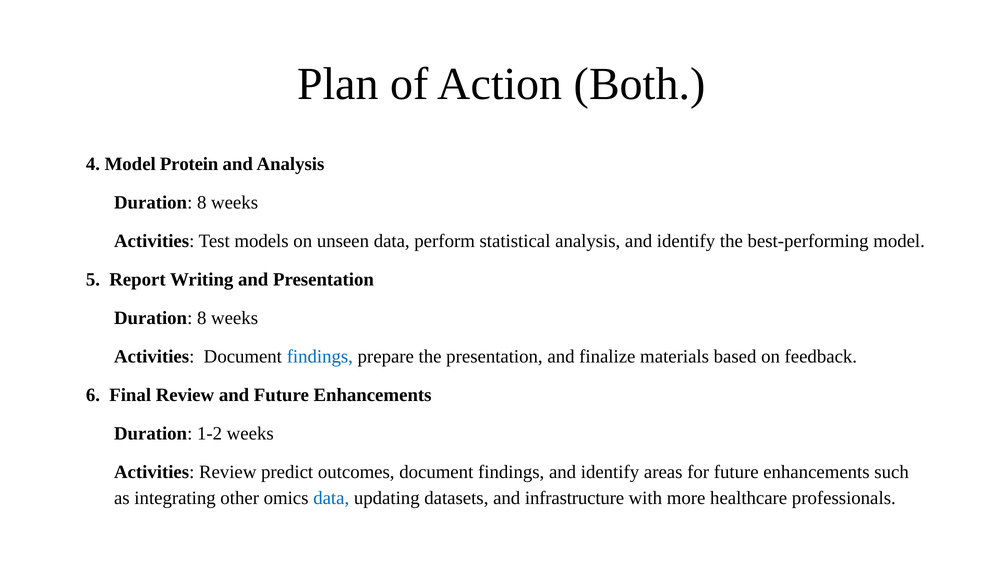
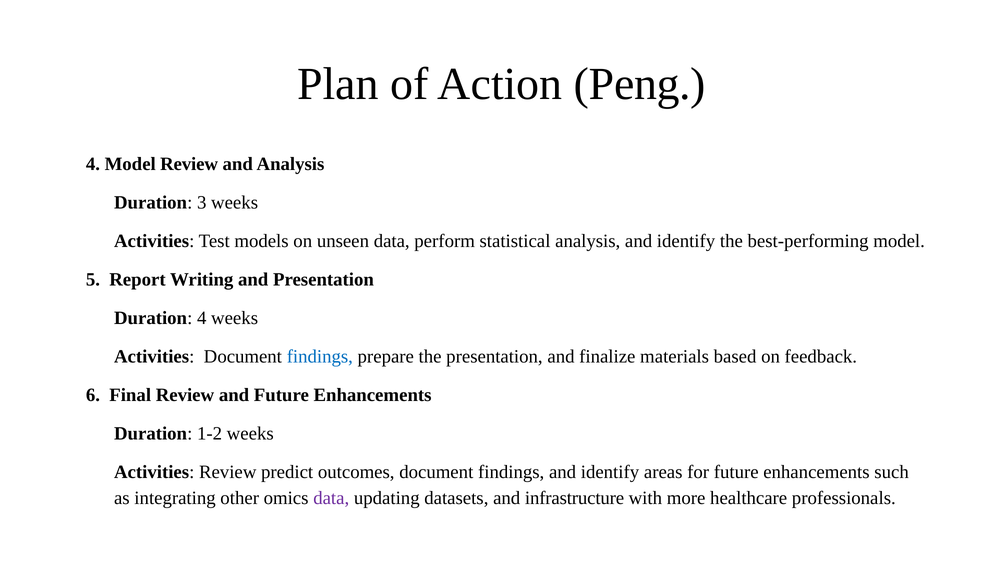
Both: Both -> Peng (640, 84)
Model Protein: Protein -> Review (189, 164)
8: 8 -> 3 (202, 203)
8: 8 -> 4 (202, 318)
data colour: blue -> purple (331, 498)
